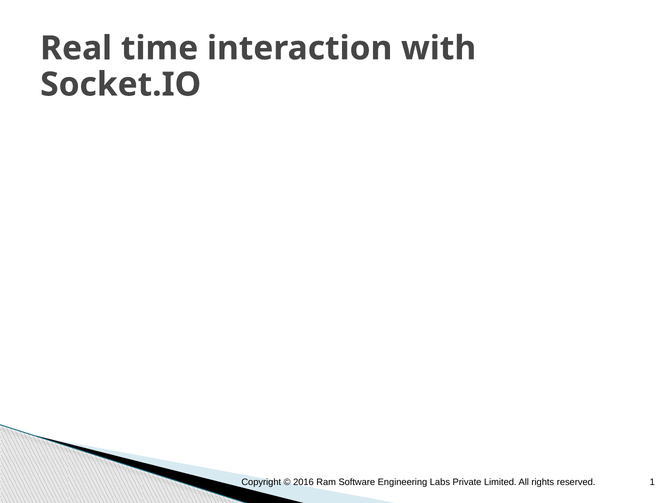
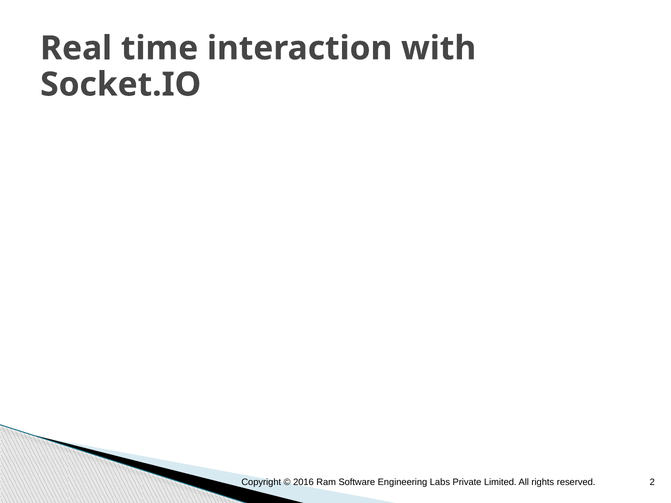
1: 1 -> 2 (652, 483)
